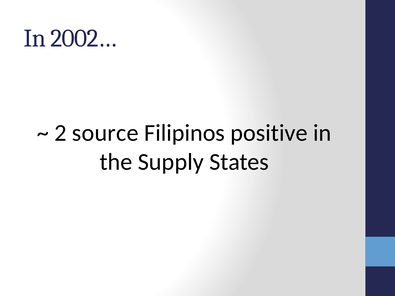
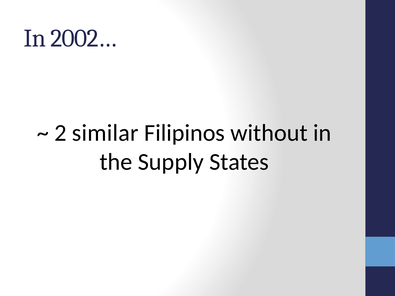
source: source -> similar (105, 133)
positive: positive -> without (269, 133)
